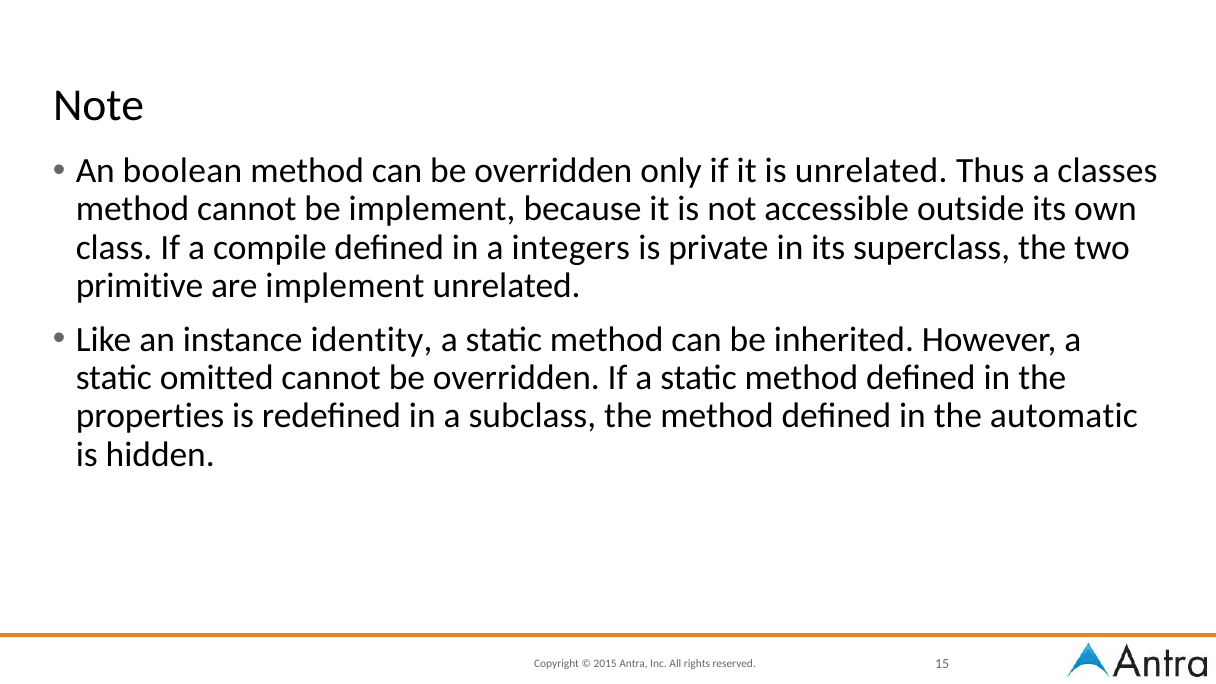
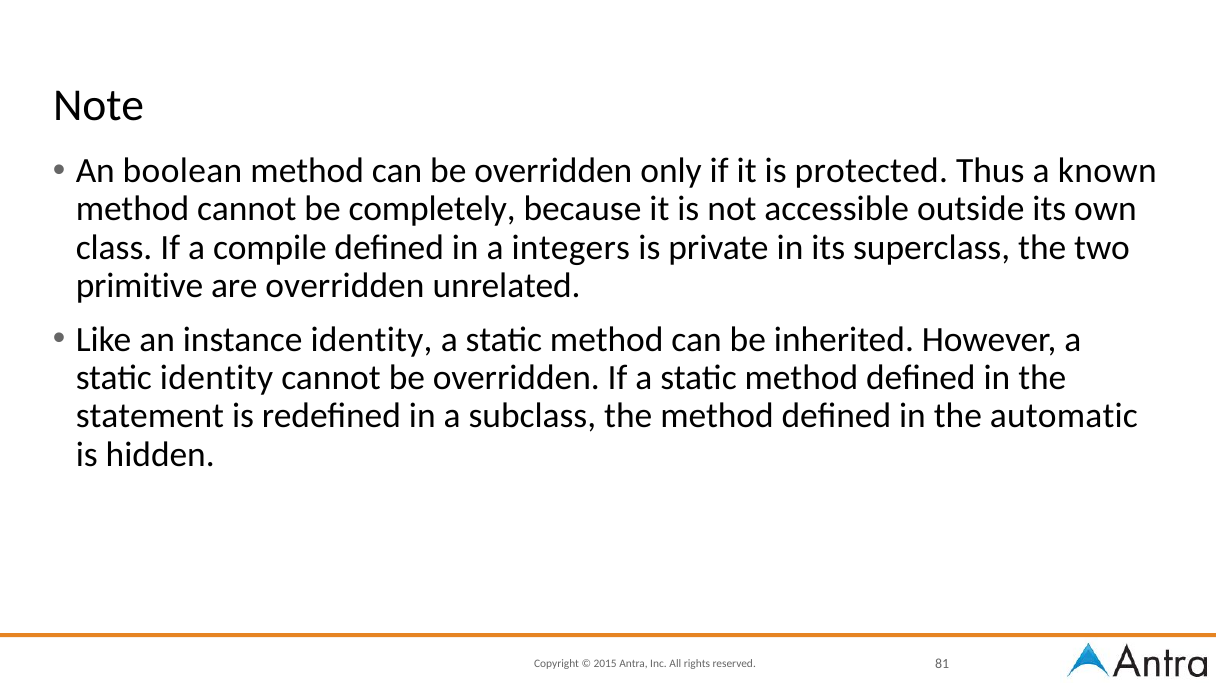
is unrelated: unrelated -> protected (871, 171)
classes: classes -> known (1107, 171)
be implement: implement -> completely (432, 209)
are implement: implement -> overridden (345, 286)
static omitted: omitted -> identity (217, 378)
properties: properties -> statement (150, 416)
15: 15 -> 81 (942, 664)
